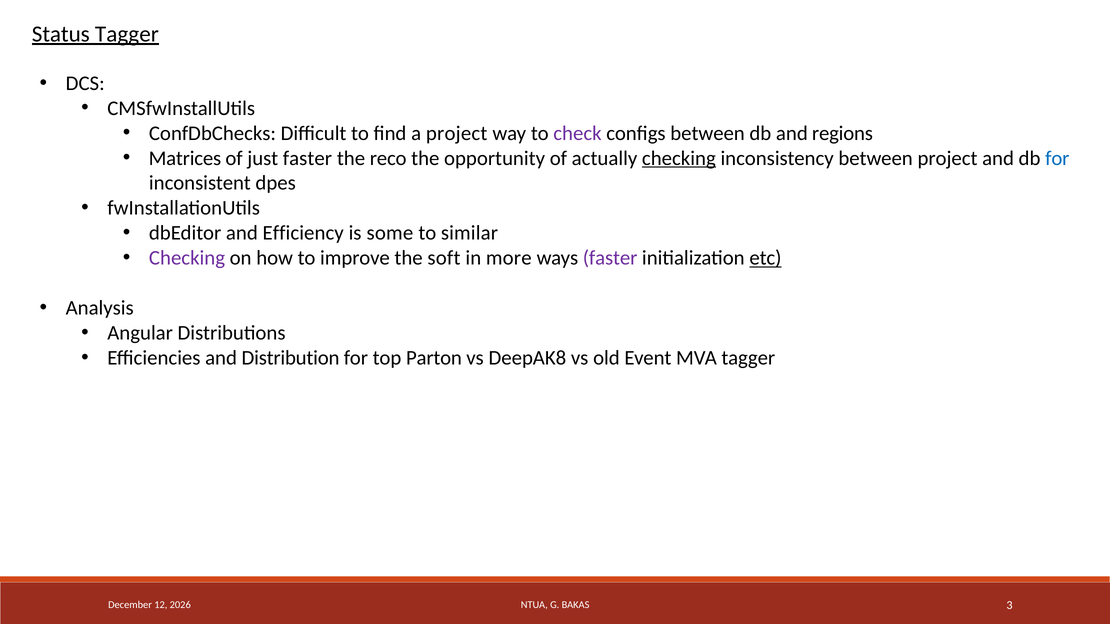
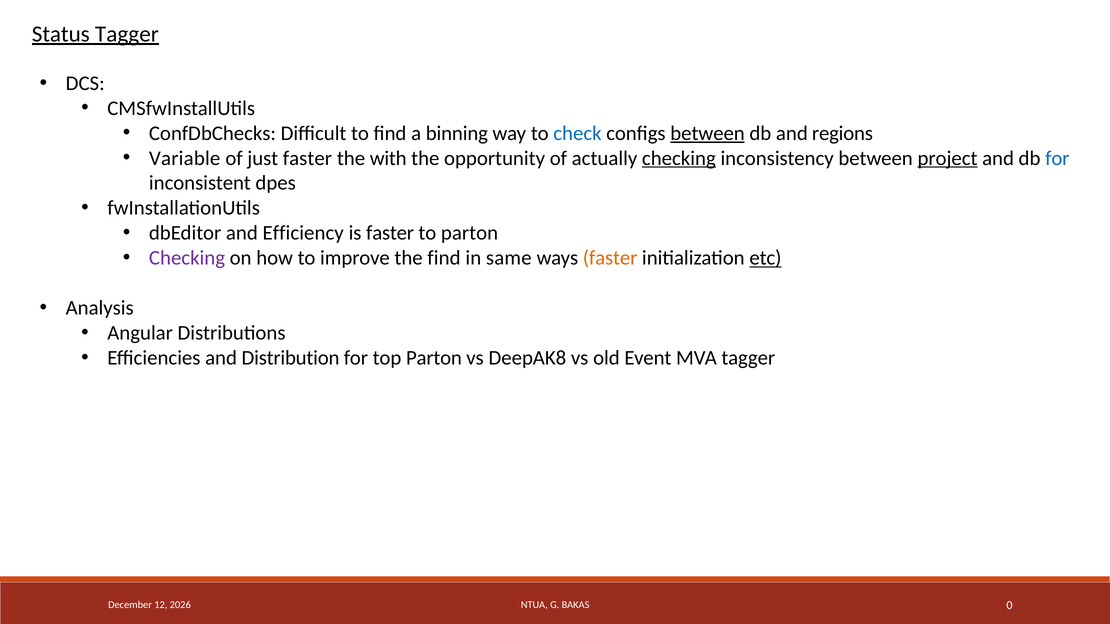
a project: project -> binning (457, 133)
check colour: purple -> blue (577, 133)
between underline: none -> present (708, 133)
Matrices: Matrices -> Variable (185, 158)
reco: reco -> with (388, 158)
project underline: none -> present (948, 158)
is some: some -> faster (390, 233)
to similar: similar -> parton (470, 233)
the soft: soft -> find (444, 258)
more: more -> same (509, 258)
faster colour: purple -> orange (610, 258)
3: 3 -> 0 (1009, 605)
